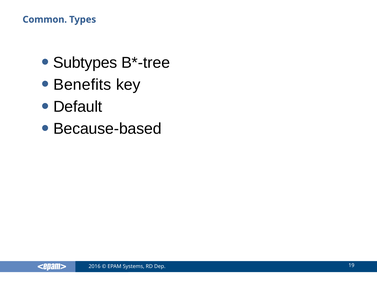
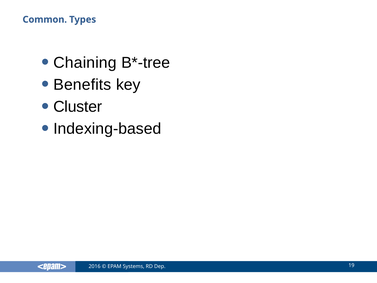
Subtypes: Subtypes -> Chaining (85, 63)
Default: Default -> Cluster (78, 107)
Because-based: Because-based -> Indexing-based (107, 129)
